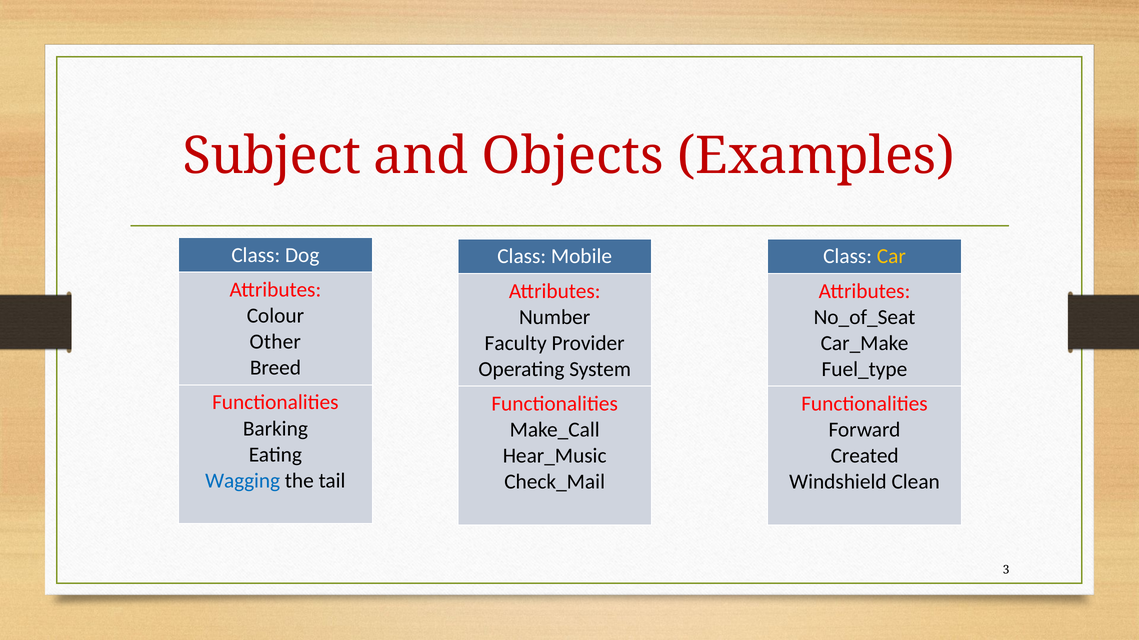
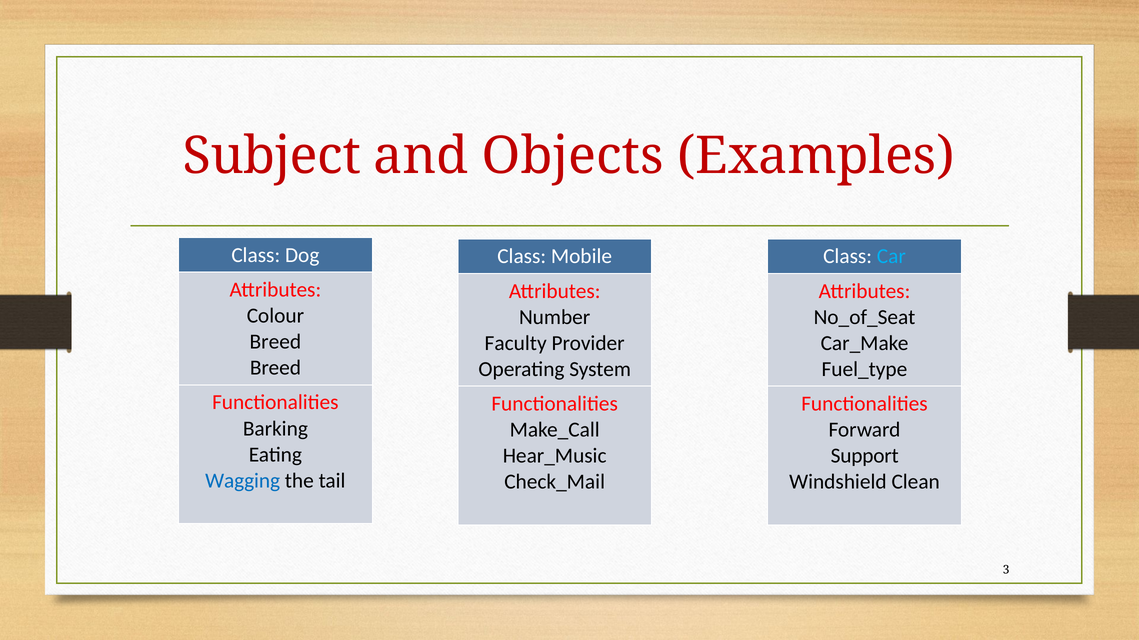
Car colour: yellow -> light blue (891, 257)
Other: Other -> Breed (275, 342)
Created: Created -> Support (865, 456)
